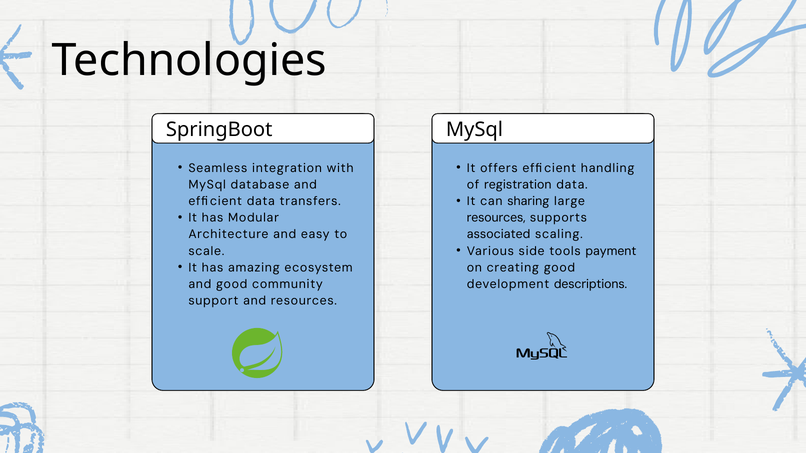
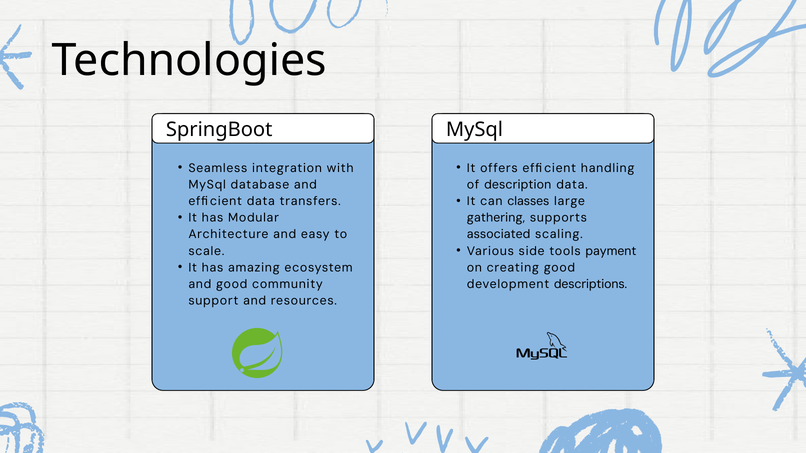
registration: registration -> description (518, 185)
sharing: sharing -> classes (528, 201)
resources: resources -> gathering (496, 218)
